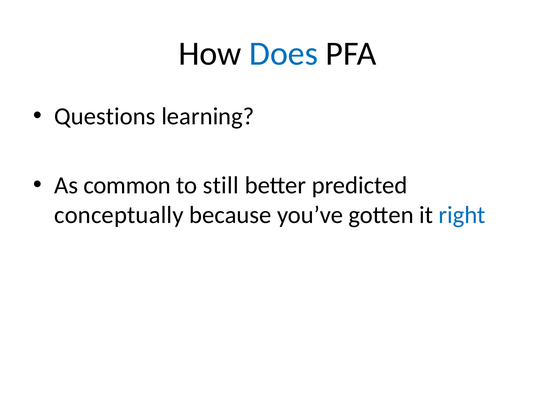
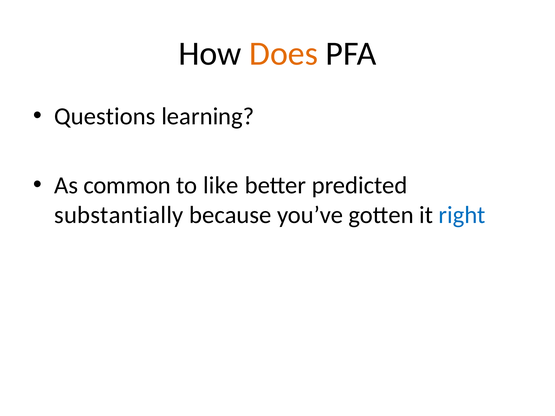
Does colour: blue -> orange (284, 54)
still: still -> like (221, 186)
conceptually: conceptually -> substantially (119, 215)
